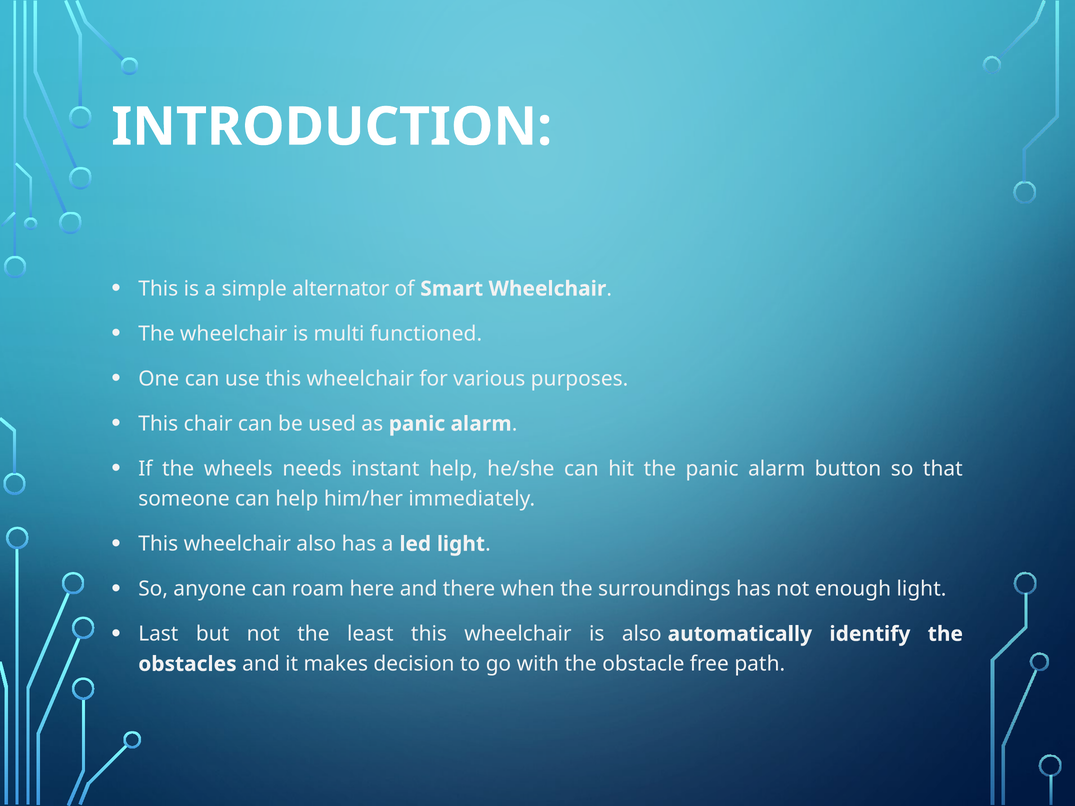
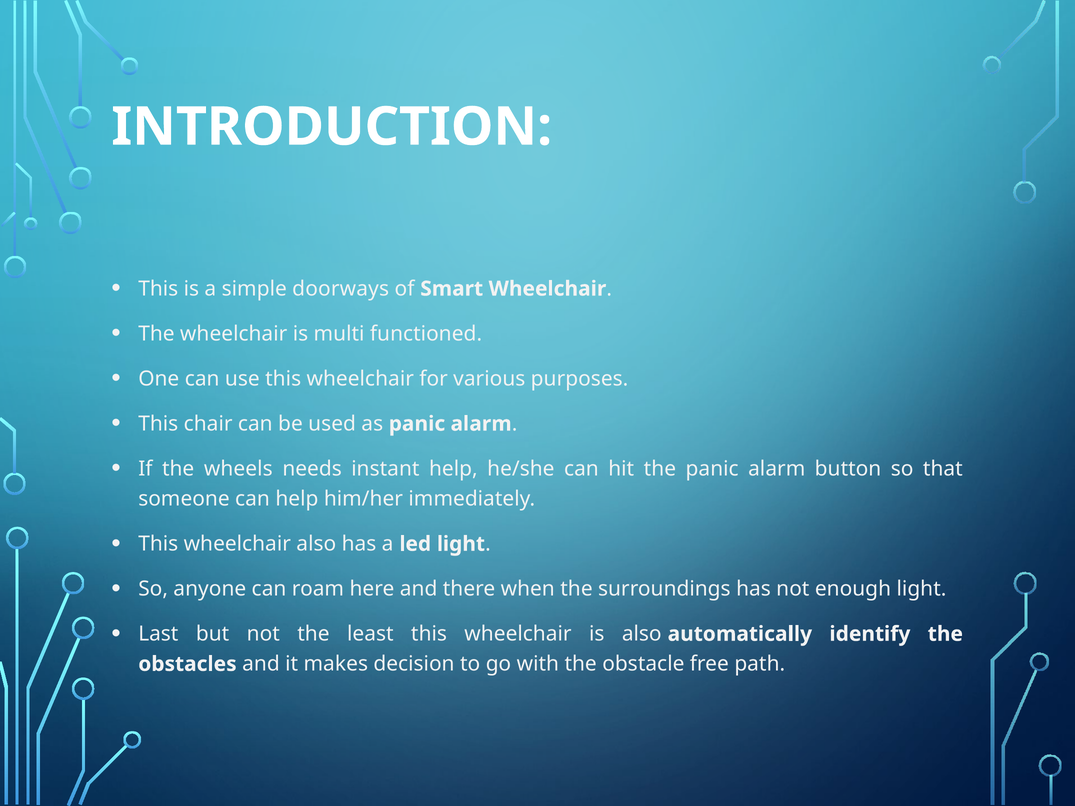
alternator: alternator -> doorways (341, 289)
